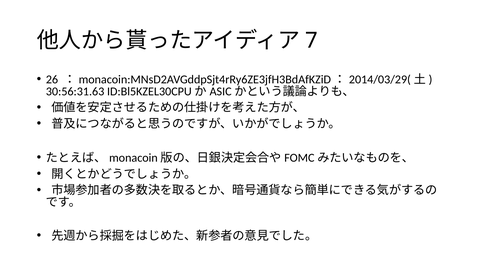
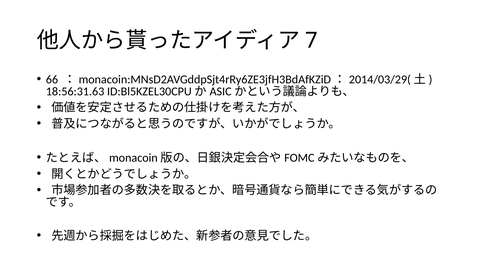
26: 26 -> 66 (52, 80)
30:56:31.63: 30:56:31.63 -> 18:56:31.63 (75, 91)
